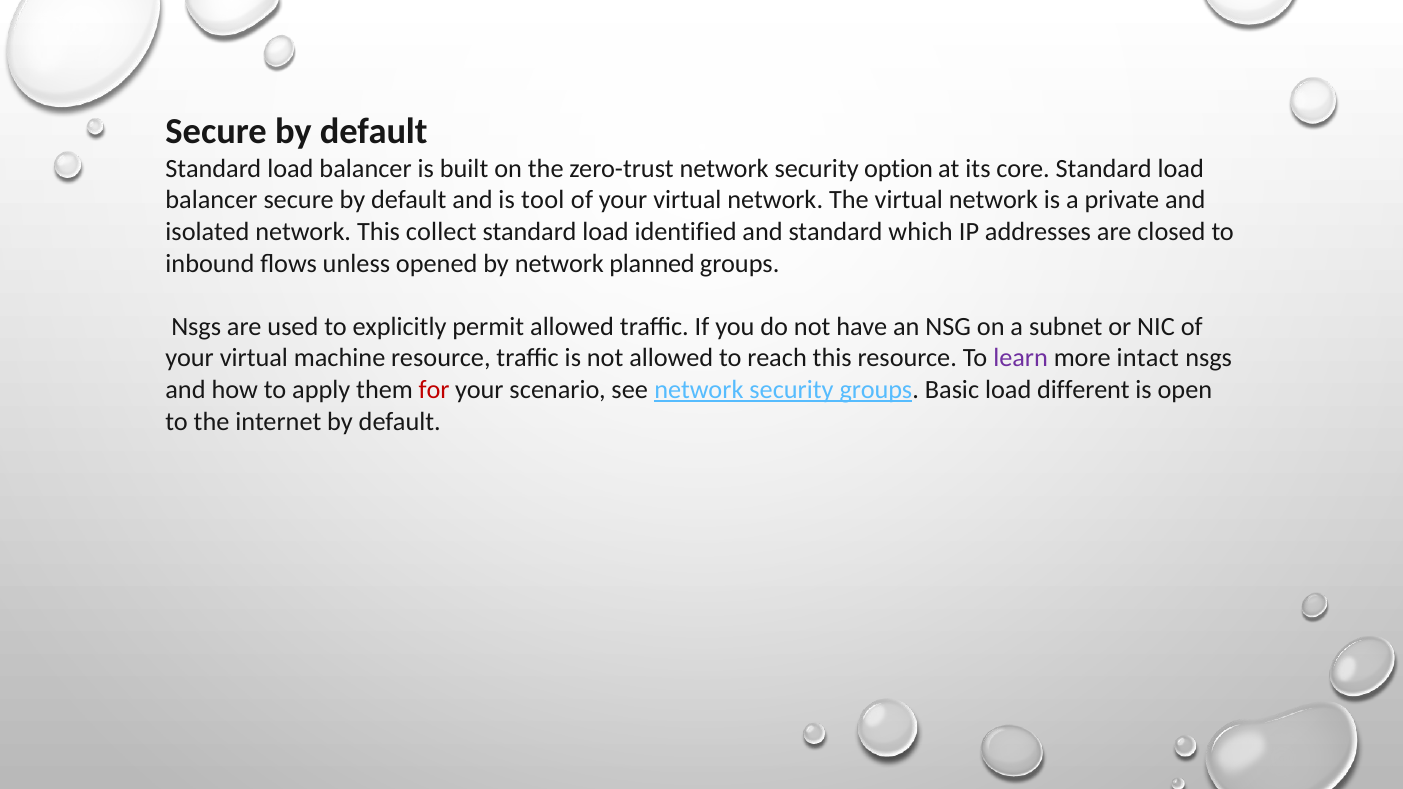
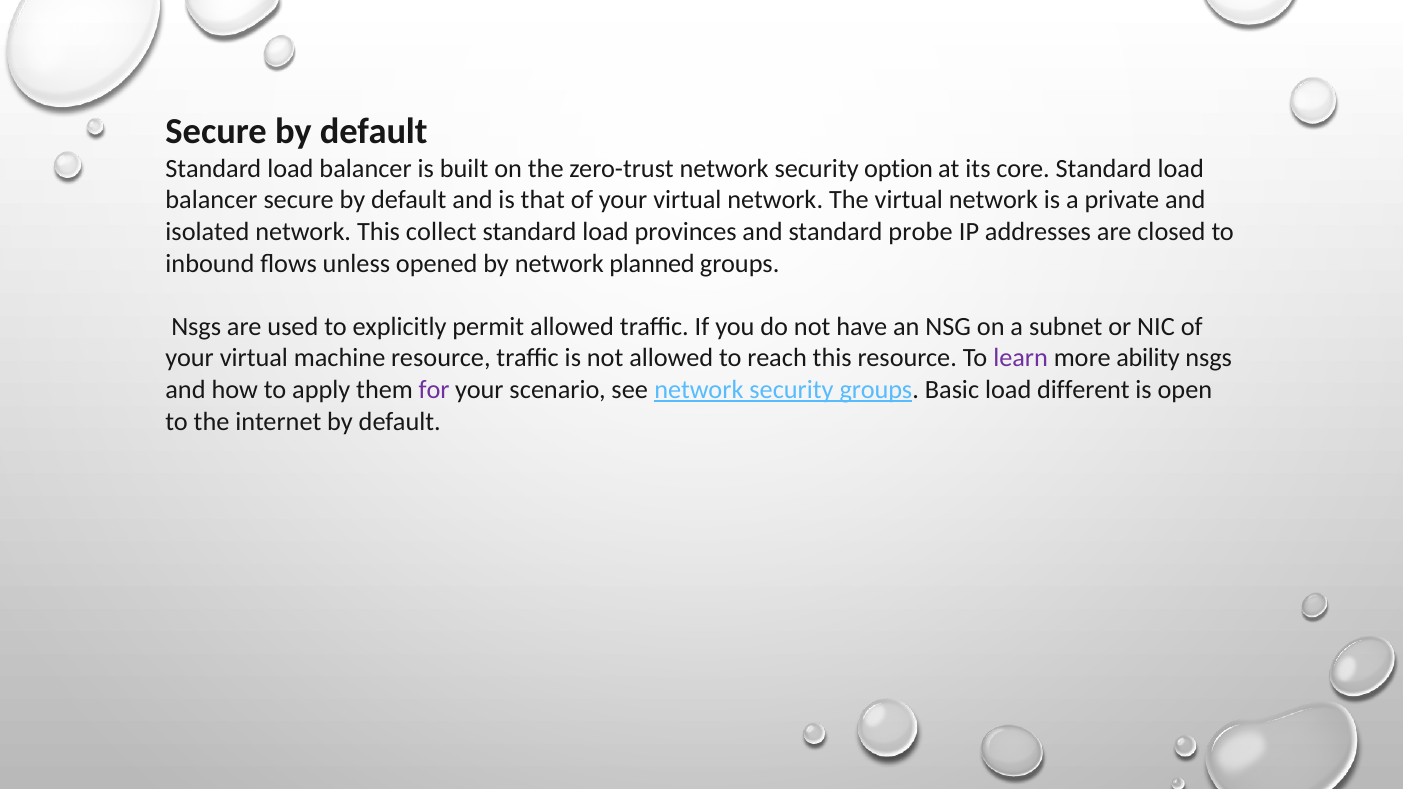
tool: tool -> that (543, 200)
identified: identified -> provinces (686, 232)
which: which -> probe (920, 232)
intact: intact -> ability (1148, 358)
for colour: red -> purple (434, 390)
